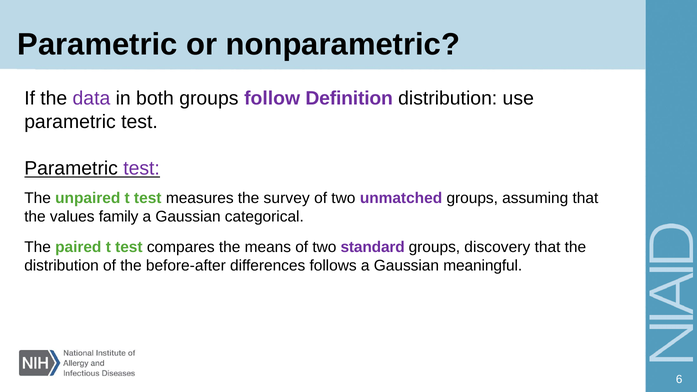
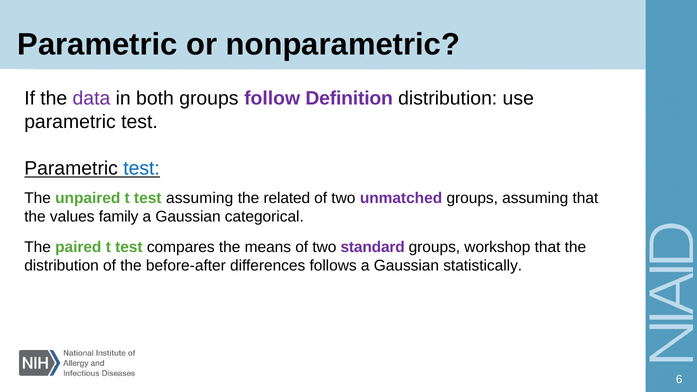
test colour: purple -> blue (142, 168)
test measures: measures -> assuming (200, 198)
survey: survey -> related (287, 198)
discovery: discovery -> workshop (497, 247)
meaningful: meaningful -> statistically (483, 266)
